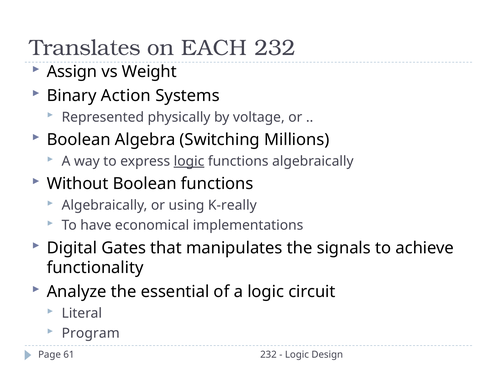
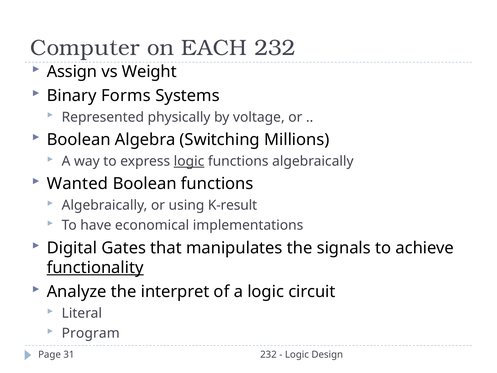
Translates: Translates -> Computer (85, 48)
Action: Action -> Forms (126, 96)
Without: Without -> Wanted (77, 184)
K-really: K-really -> K-result (232, 205)
functionality underline: none -> present (95, 268)
essential: essential -> interpret (175, 292)
61: 61 -> 31 (69, 354)
